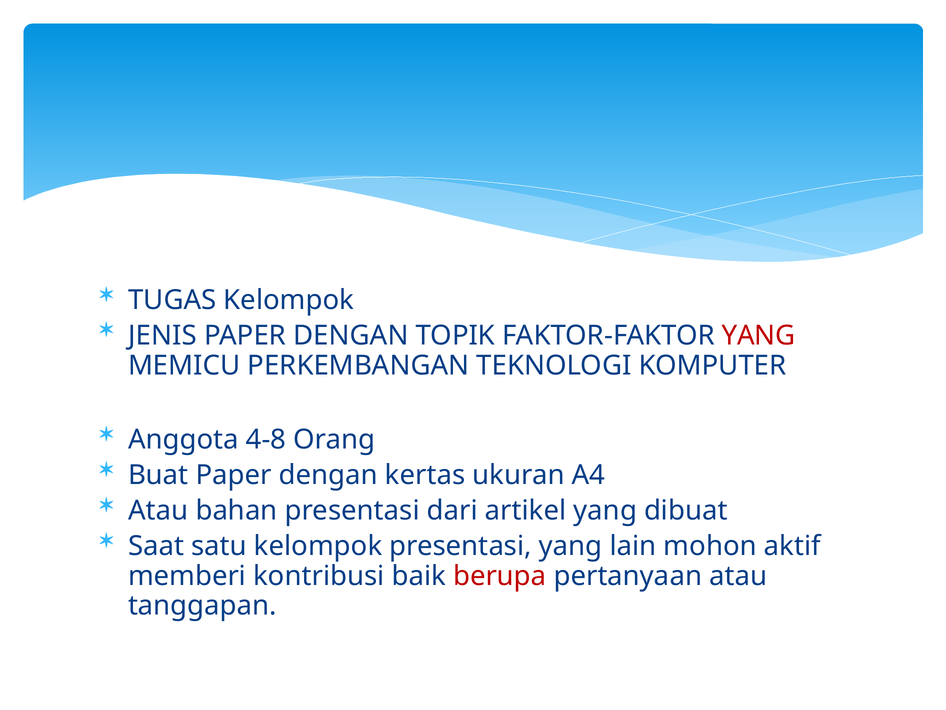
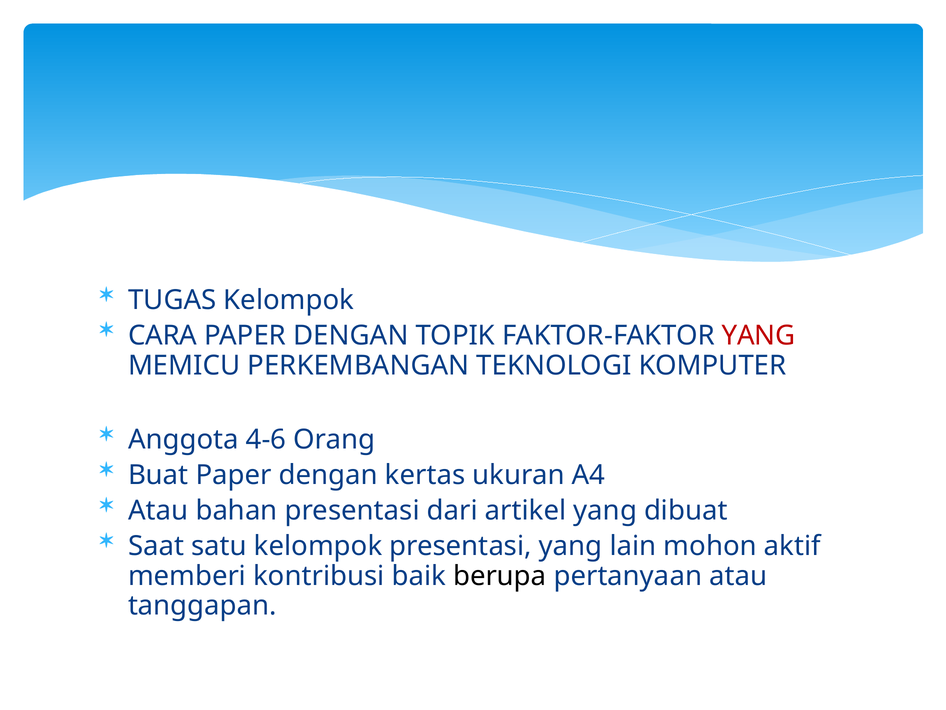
JENIS: JENIS -> CARA (163, 335)
4-8: 4-8 -> 4-6 (266, 439)
berupa colour: red -> black (500, 576)
